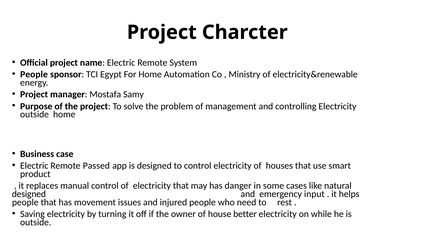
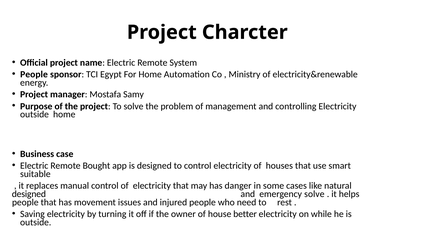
Passed: Passed -> Bought (96, 166)
product: product -> suitable (35, 174)
emergency input: input -> solve (314, 194)
